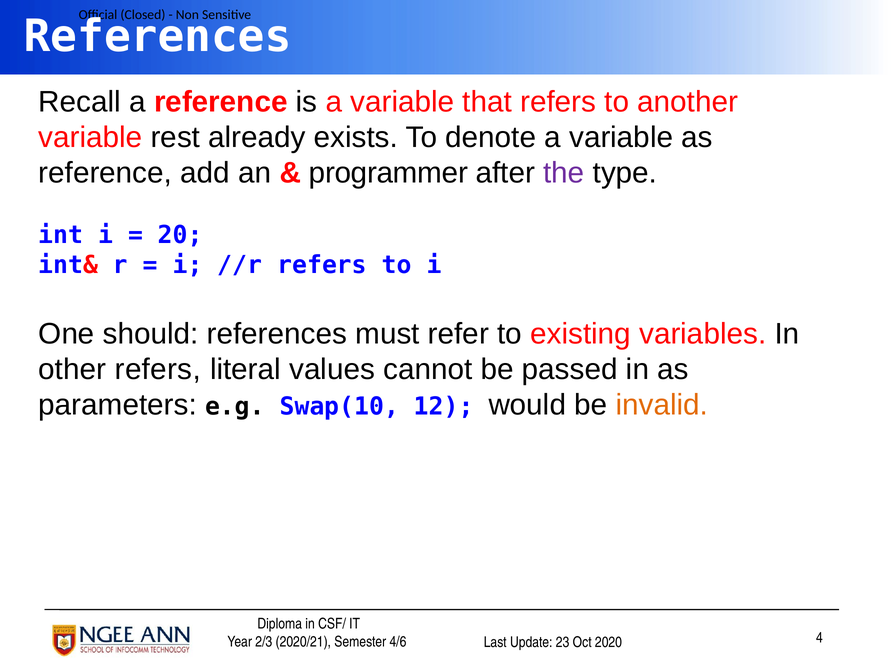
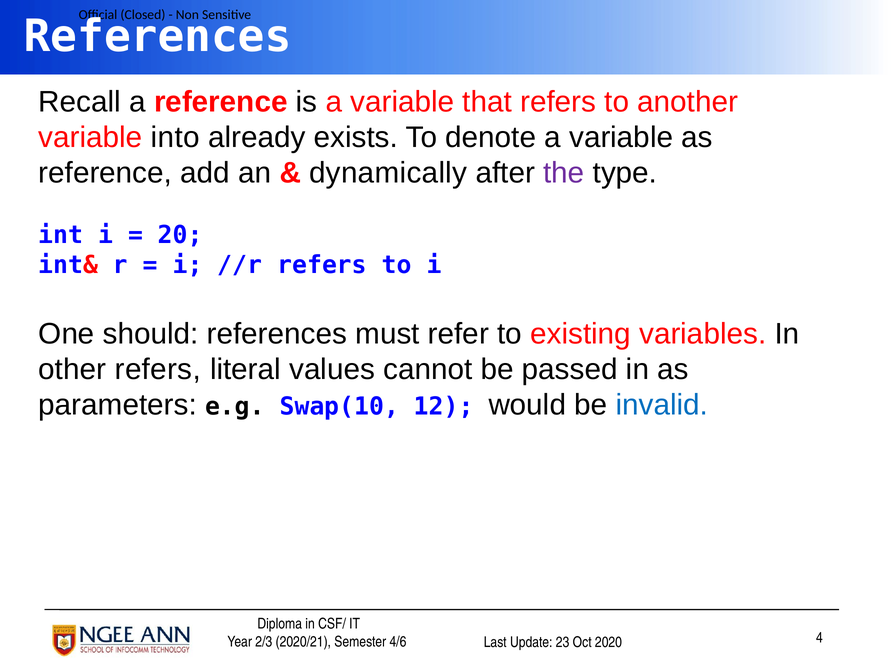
rest: rest -> into (175, 137)
programmer: programmer -> dynamically (388, 173)
invalid colour: orange -> blue (662, 405)
